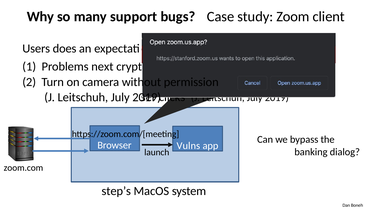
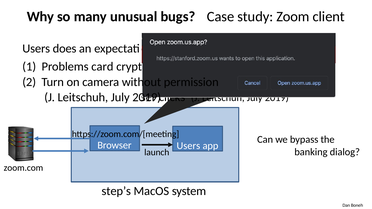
support: support -> unusual (134, 17)
next: next -> card (102, 67)
Browser Vulns: Vulns -> Users (188, 146)
